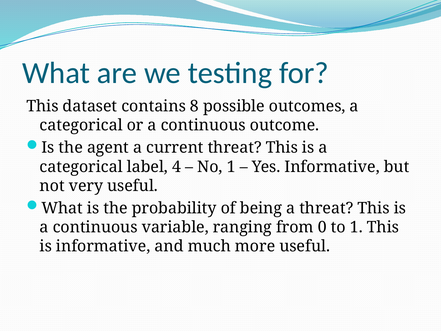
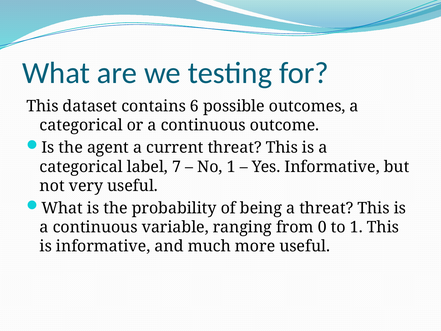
8: 8 -> 6 (194, 106)
4: 4 -> 7 (177, 167)
